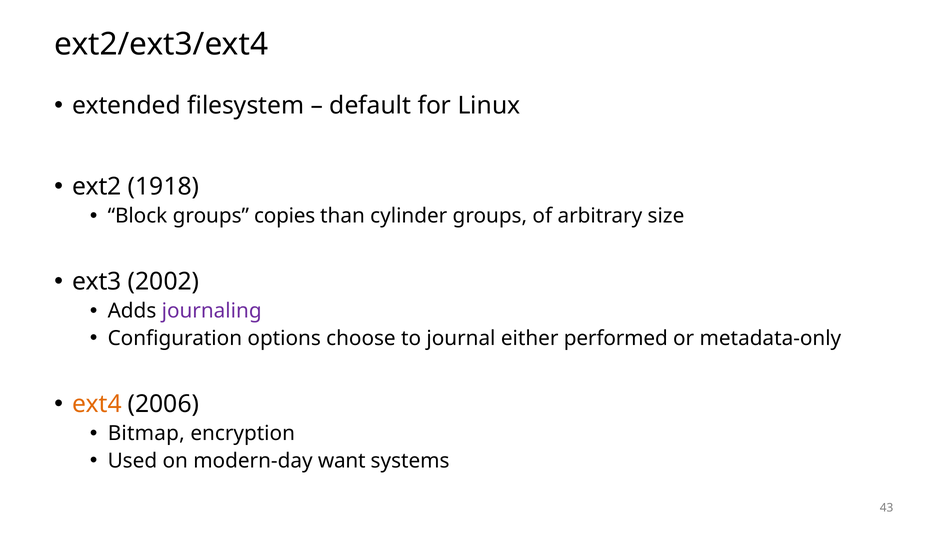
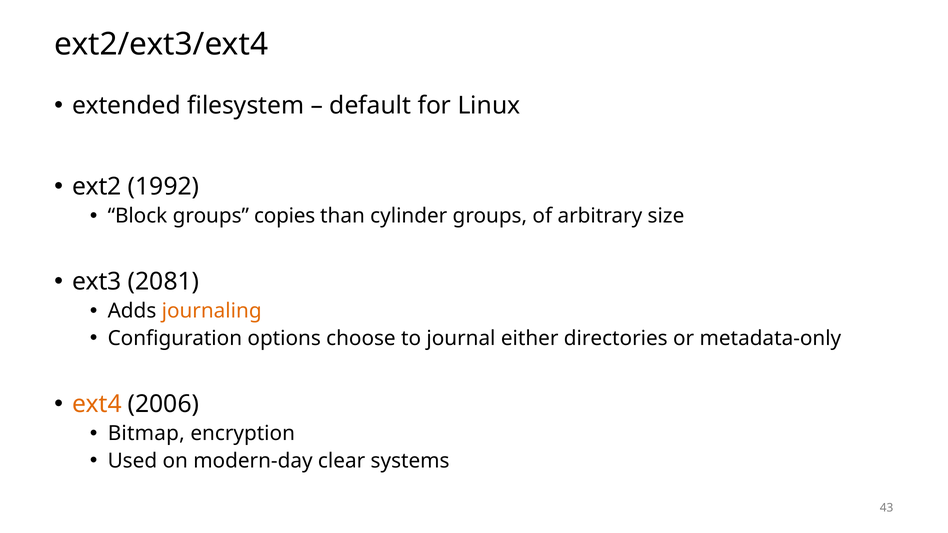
1918: 1918 -> 1992 (164, 187)
2002: 2002 -> 2081 (164, 282)
journaling colour: purple -> orange (212, 311)
performed: performed -> directories (616, 338)
want: want -> clear (342, 461)
